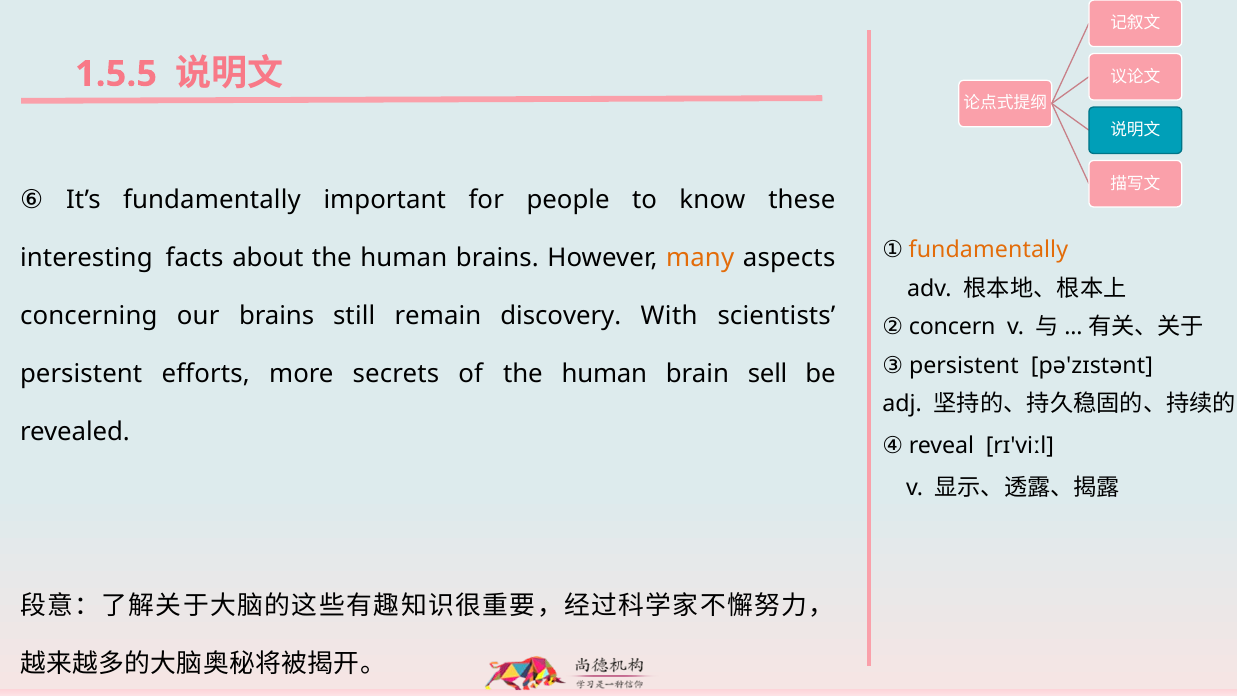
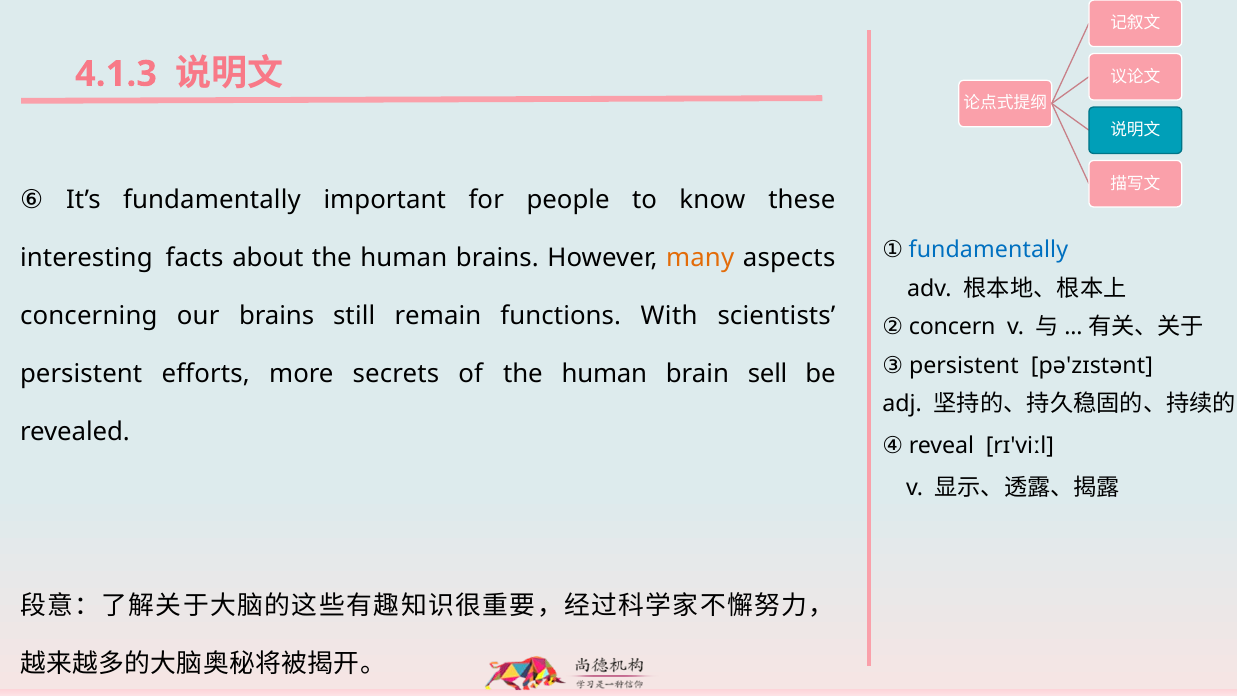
1.5.5: 1.5.5 -> 4.1.3 (116, 74)
fundamentally colour: orange -> blue (988, 250)
discovery: discovery -> functions (561, 316)
